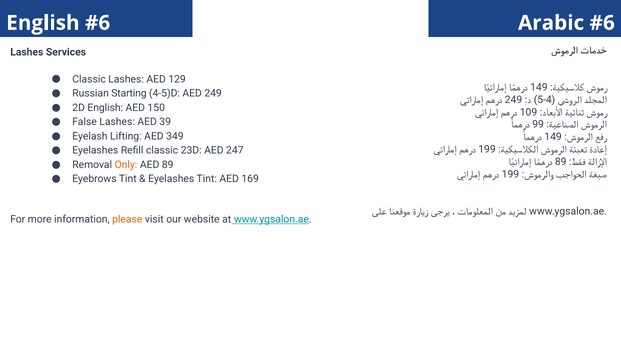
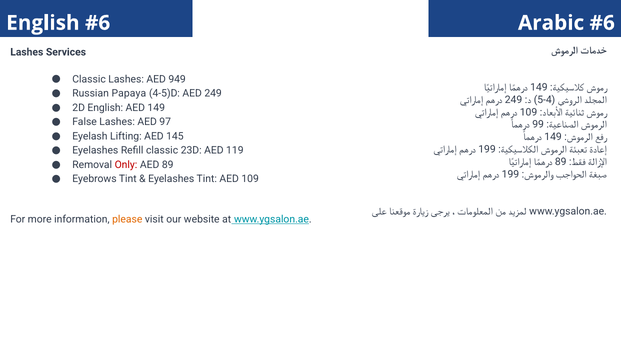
129: 129 -> 949 (177, 79)
Starting: Starting -> Papaya (129, 94)
AED 150: 150 -> 149 (156, 108)
39: 39 -> 97 (165, 122)
349: 349 -> 145 (175, 136)
247: 247 -> 119 (235, 151)
Only colour: orange -> red (126, 165)
AED 169: 169 -> 109 (250, 179)
